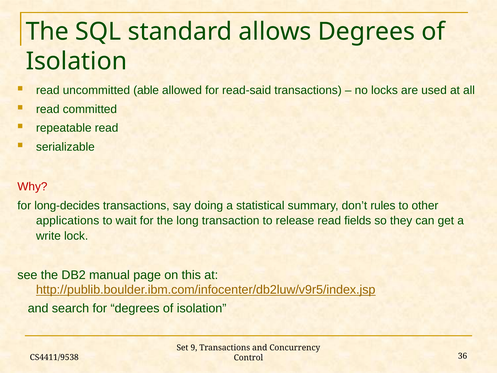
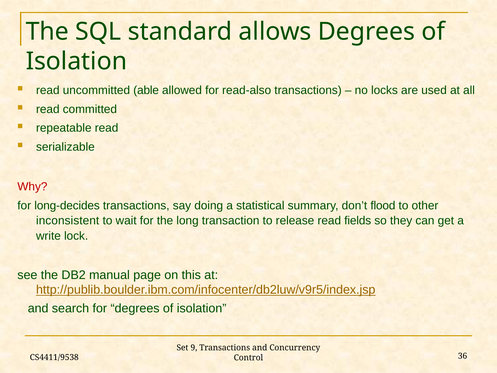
read-said: read-said -> read-also (247, 90)
rules: rules -> flood (383, 205)
applications: applications -> inconsistent (68, 221)
